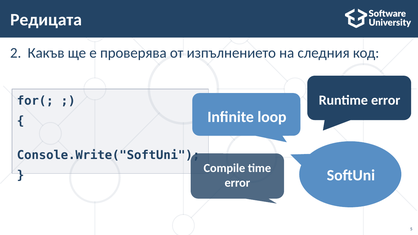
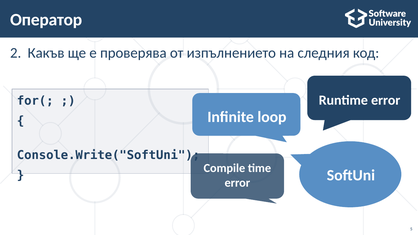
Редицата: Редицата -> Оператор (46, 20)
